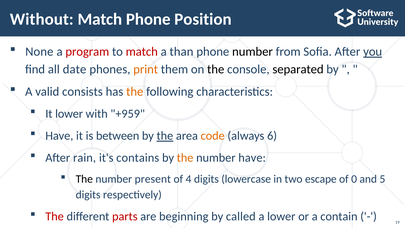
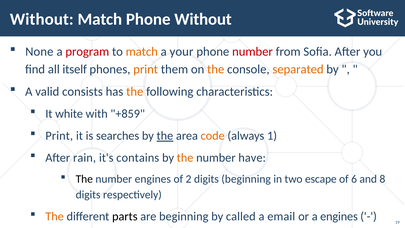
Phone Position: Position -> Without (203, 19)
match colour: red -> orange (142, 52)
than: than -> your (182, 52)
number colour: black -> red (253, 52)
you underline: present -> none (373, 52)
date: date -> itself (75, 69)
the colour: black -> orange (216, 69)
separated colour: black -> orange (298, 69)
It lower: lower -> white (69, 114)
+959: +959 -> +859 (128, 114)
Have: Have -> Print (59, 136)
between: between -> searches (118, 136)
6: 6 -> 1 (272, 136)
number present: present -> engines (153, 179)
4: 4 -> 2 (189, 179)
digits lowercase: lowercase -> beginning (246, 179)
0: 0 -> 6 (354, 179)
5: 5 -> 8 (382, 179)
The colour: red -> orange (55, 216)
parts colour: red -> black (125, 216)
a lower: lower -> email (281, 216)
a contain: contain -> engines (339, 216)
